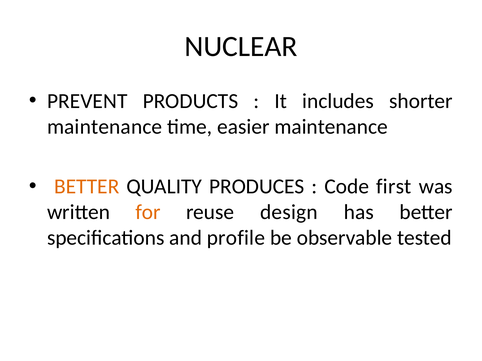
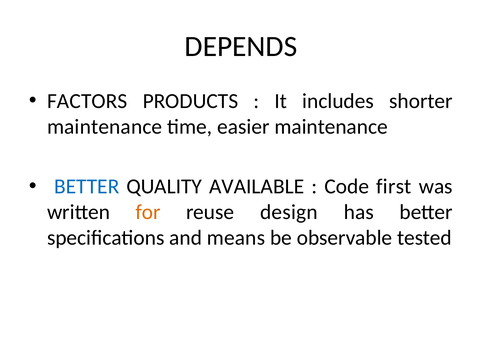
NUCLEAR: NUCLEAR -> DEPENDS (241, 47)
PREVENT: PREVENT -> FACTORS (87, 101)
BETTER colour: orange -> blue (87, 187)
PRODUCES: PRODUCES -> AVAILABLE (257, 187)
profile: profile -> means (236, 238)
